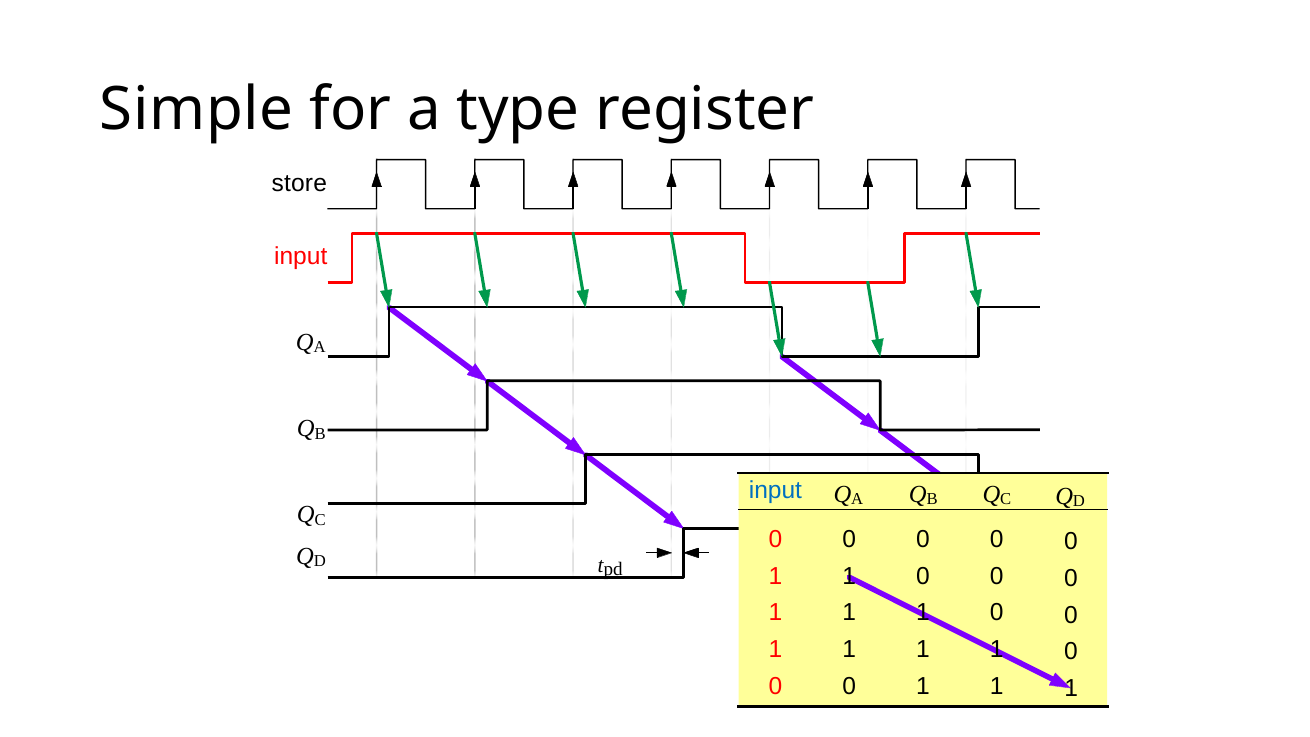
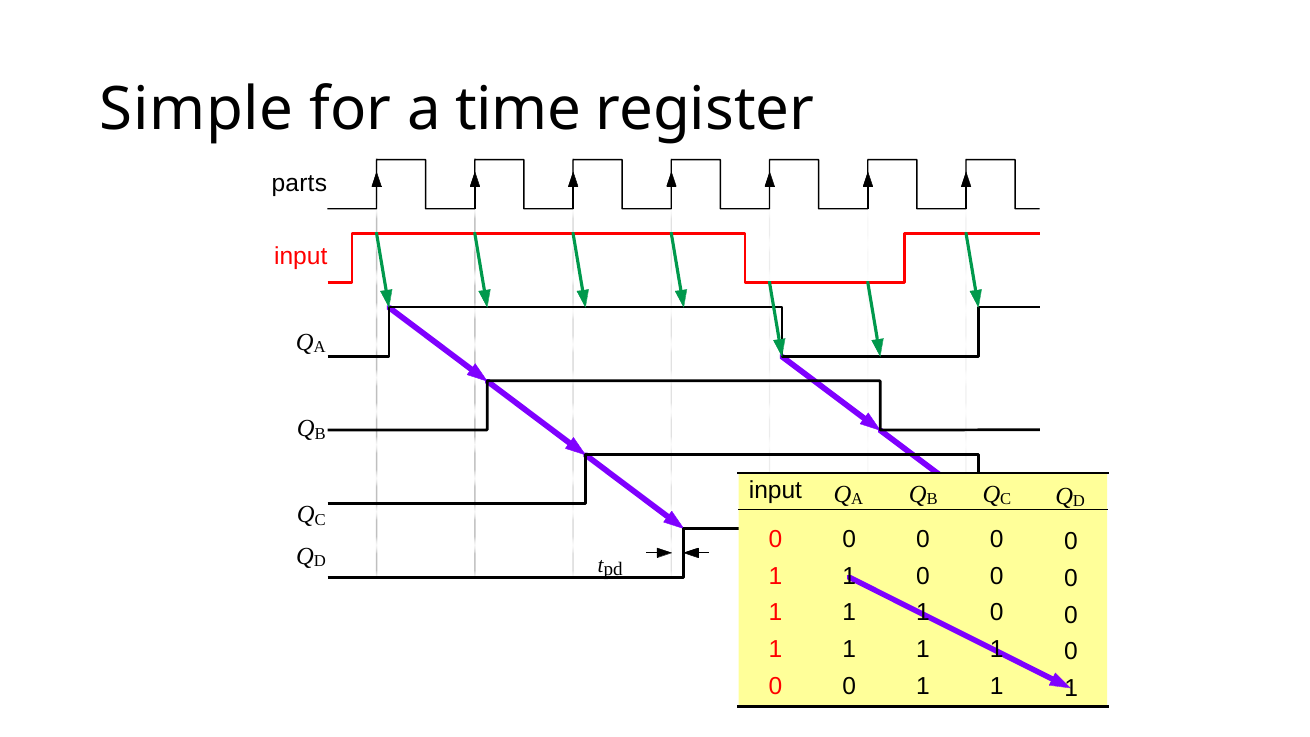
type: type -> time (519, 110)
store: store -> parts (299, 183)
input colour: blue -> black (775, 490)
